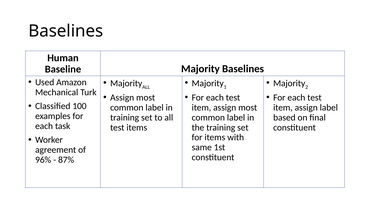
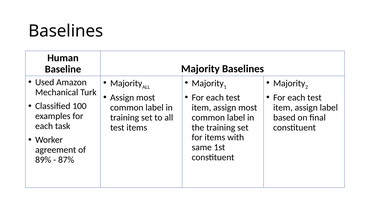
96%: 96% -> 89% (43, 160)
